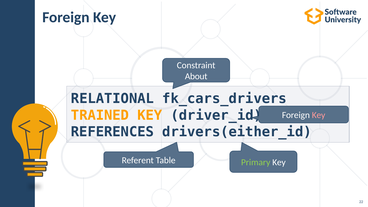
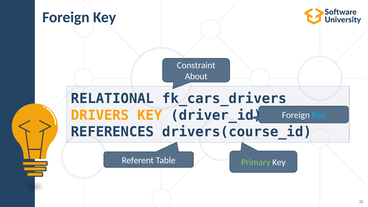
TRAINED: TRAINED -> DRIVERS (100, 115)
Key colour: pink -> light blue (319, 115)
drivers(either_id: drivers(either_id -> drivers(course_id (237, 132)
